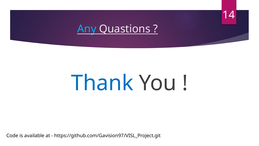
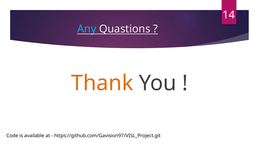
Thank colour: blue -> orange (102, 83)
